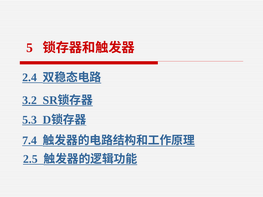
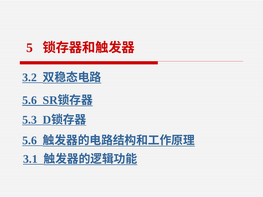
2.4: 2.4 -> 3.2 (30, 78)
3.2: 3.2 -> 5.6 (30, 100)
7.4: 7.4 -> 5.6 (30, 141)
2.5: 2.5 -> 3.1 (30, 159)
